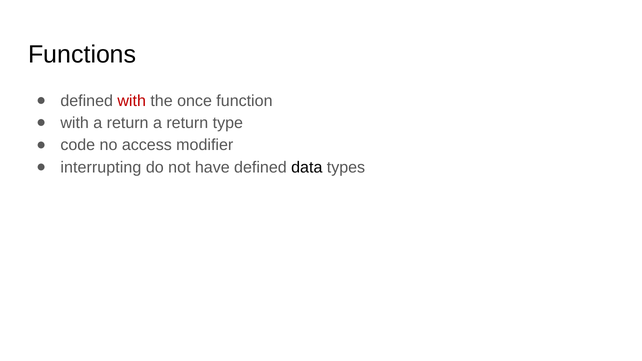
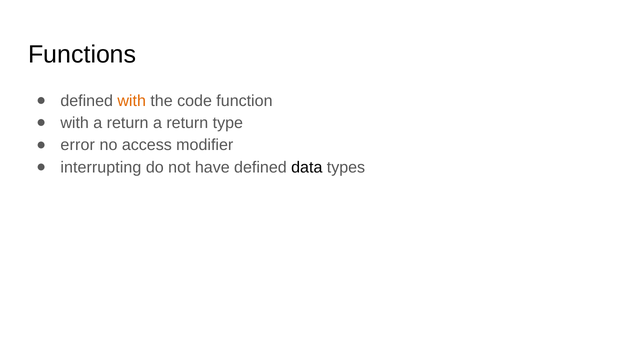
with colour: red -> orange (132, 101)
once: once -> code (195, 101)
code: code -> error (78, 145)
